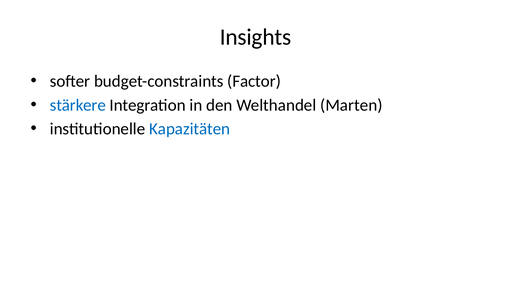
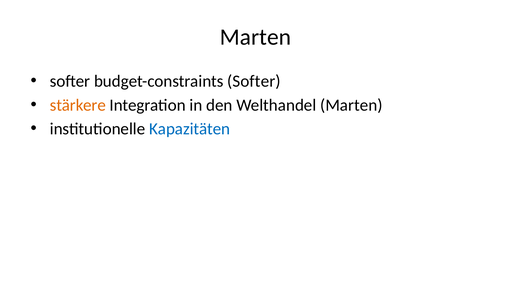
Insights: Insights -> Marten (255, 37)
budget-constraints Factor: Factor -> Softer (254, 81)
stärkere colour: blue -> orange (78, 105)
